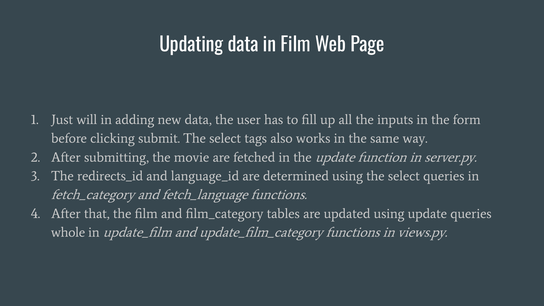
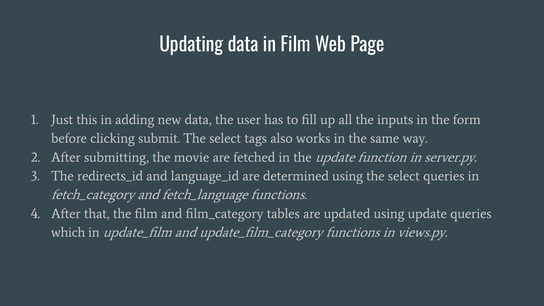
will: will -> this (87, 120)
whole: whole -> which (68, 232)
